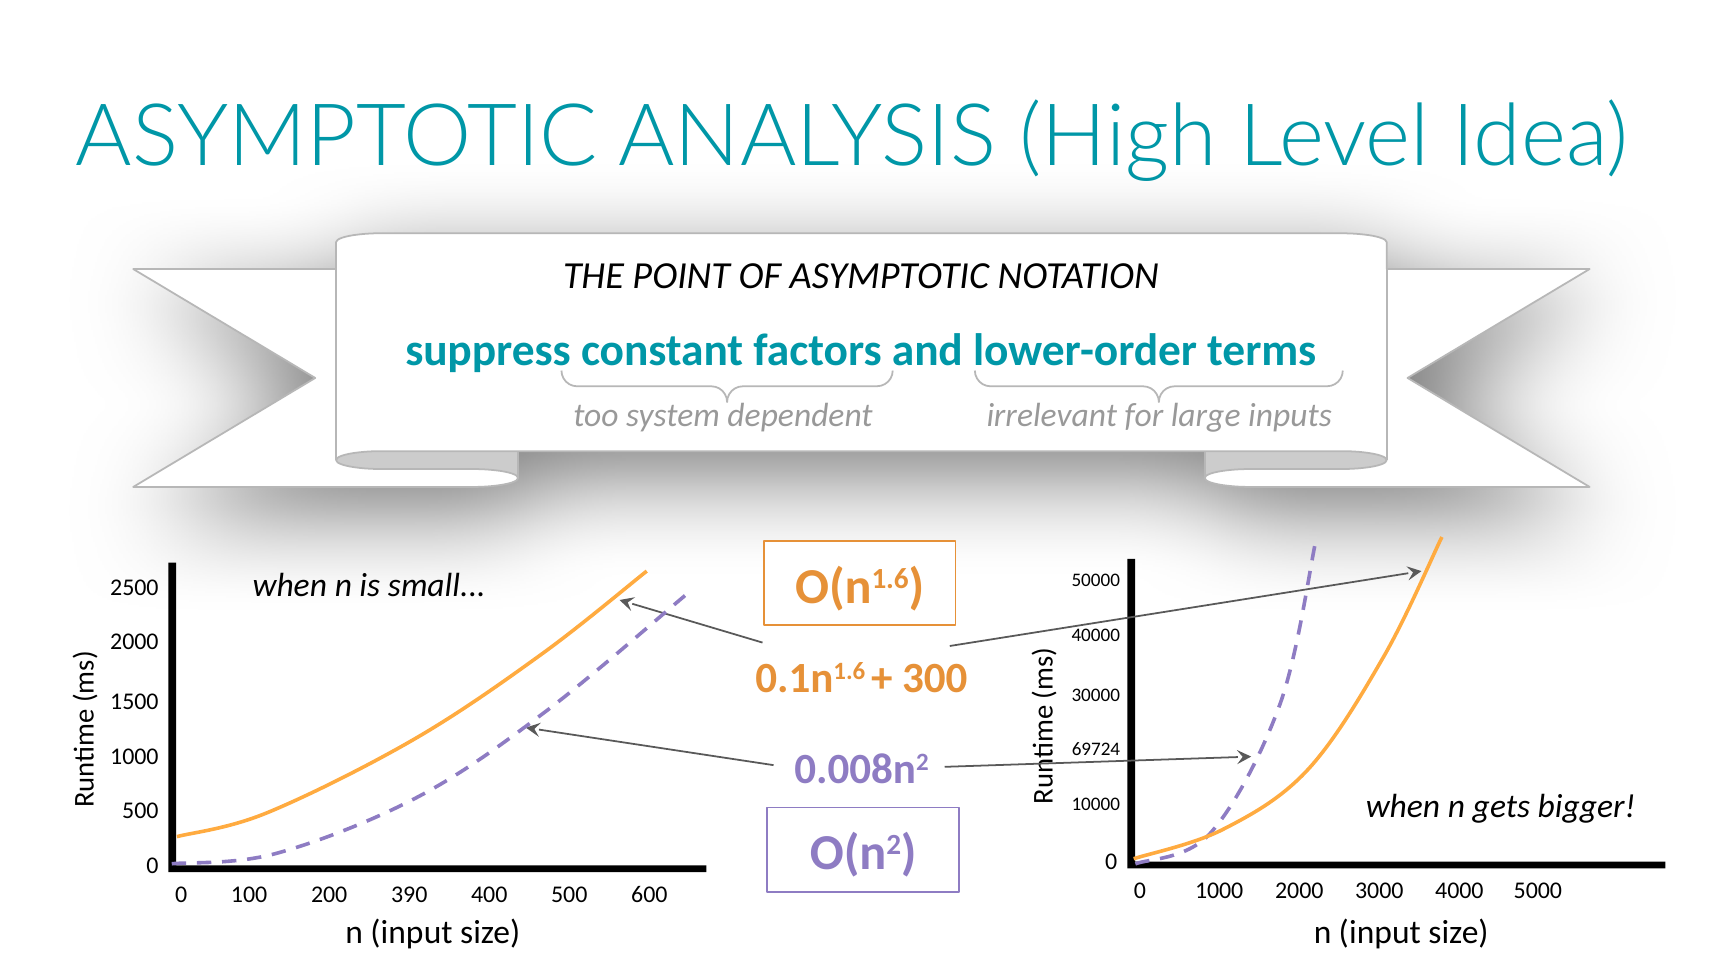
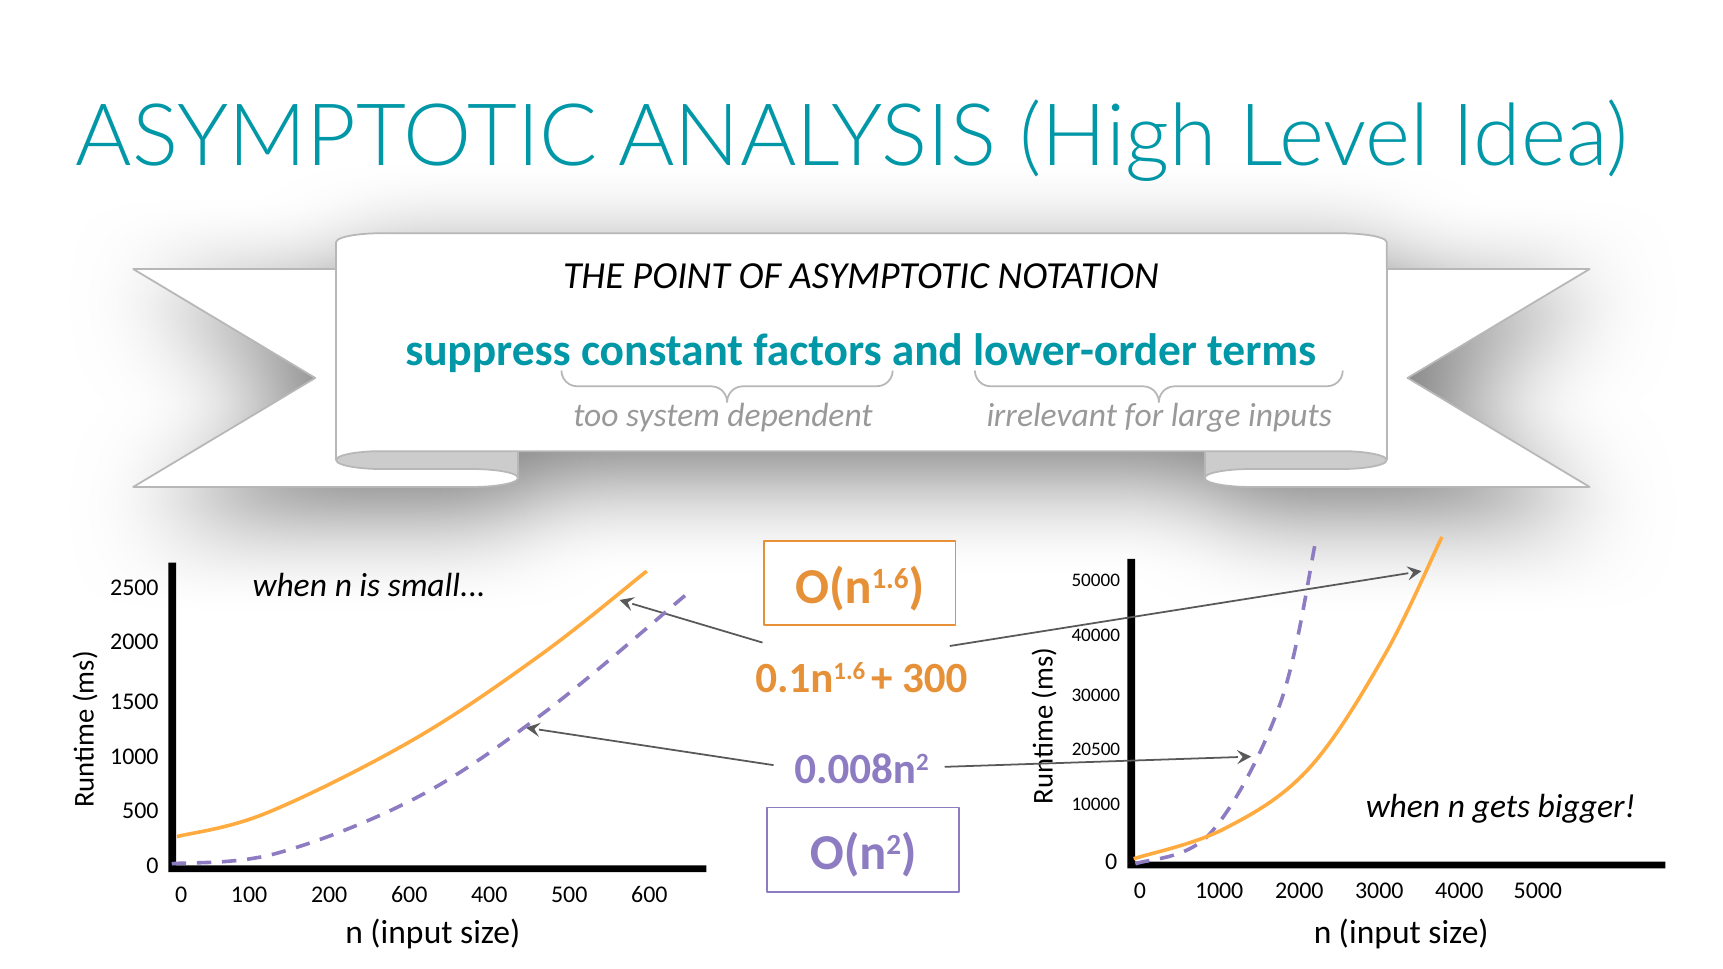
69724: 69724 -> 20500 (1096, 749)
200 390: 390 -> 600 (409, 894)
